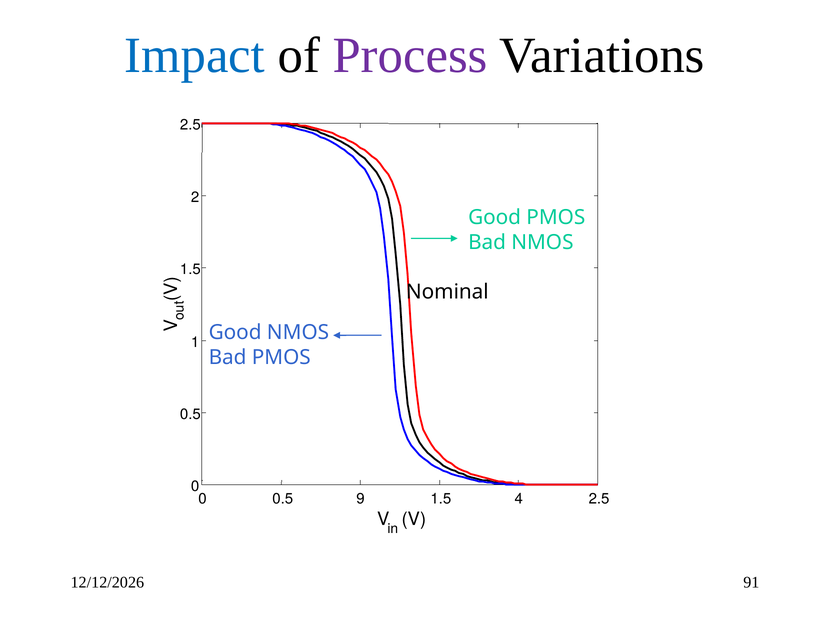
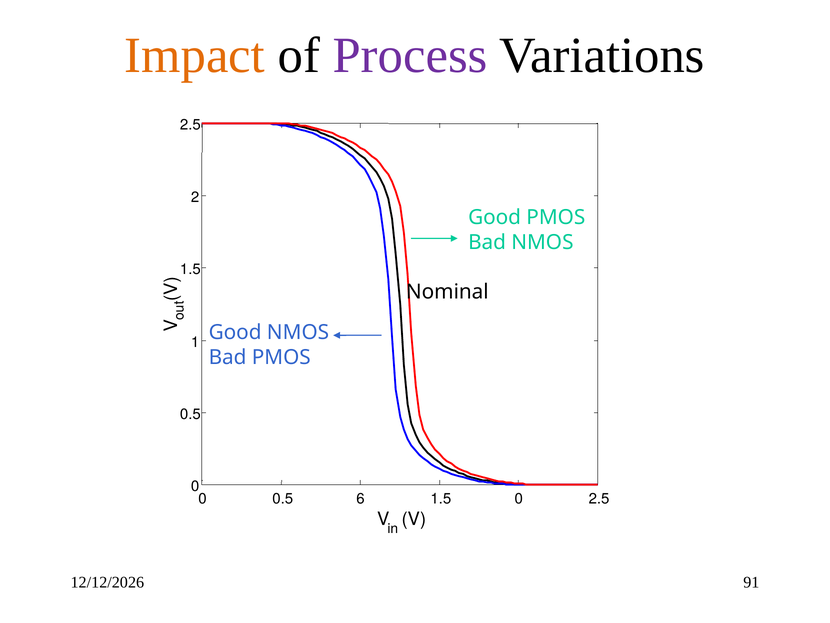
Impact colour: blue -> orange (195, 55)
9: 9 -> 6 (360, 499)
1.5 4: 4 -> 0 (519, 499)
